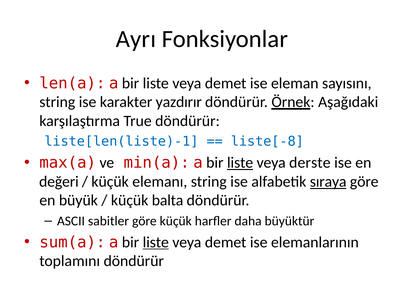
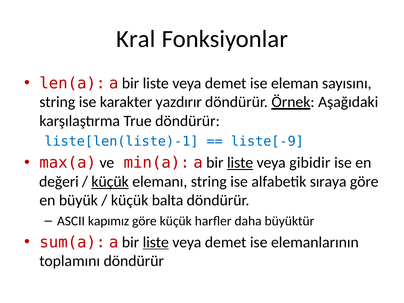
Ayrı: Ayrı -> Kral (136, 39)
liste[-8: liste[-8 -> liste[-9 (267, 141)
derste: derste -> gibidir (310, 163)
küçük underline: none -> present (110, 182)
sıraya underline: present -> none (328, 182)
sabitler: sabitler -> kapımız (109, 221)
